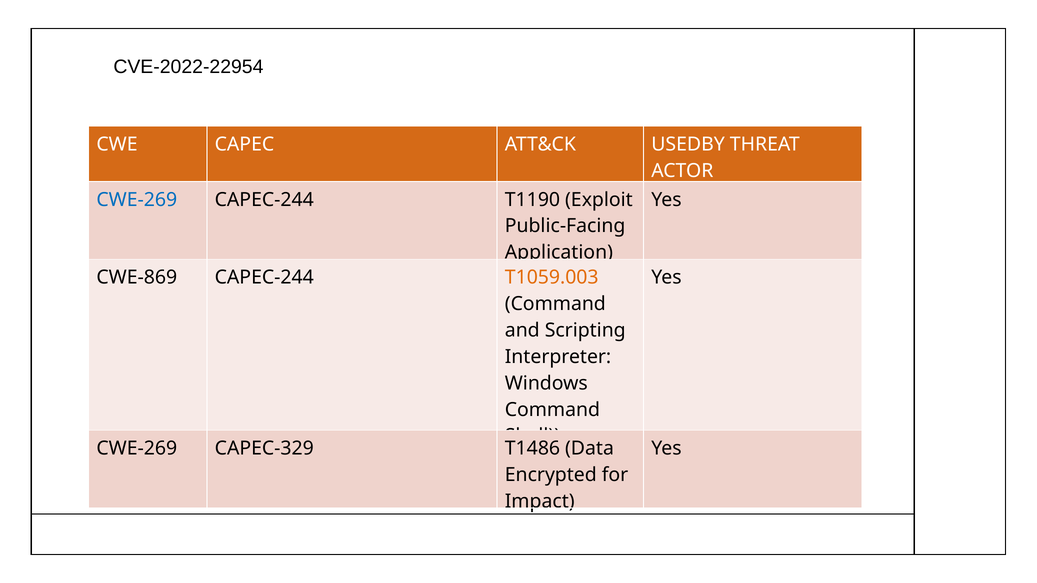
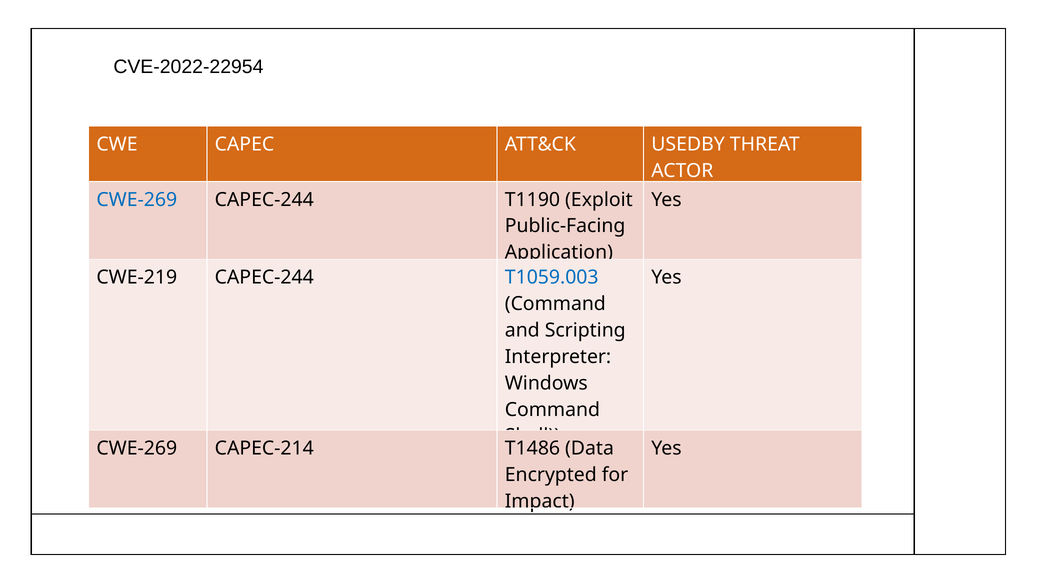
CWE-869: CWE-869 -> CWE-219 (137, 278)
T1059.003 colour: orange -> blue (552, 278)
CAPEC-329: CAPEC-329 -> CAPEC-214 (264, 449)
